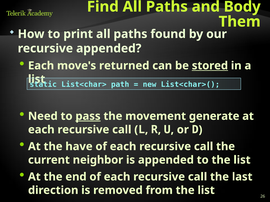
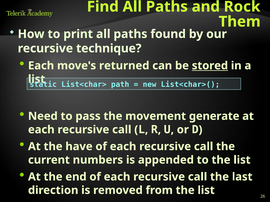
Body: Body -> Rock (242, 7)
recursive appended: appended -> technique (109, 49)
pass underline: present -> none (88, 116)
neighbor: neighbor -> numbers (98, 160)
